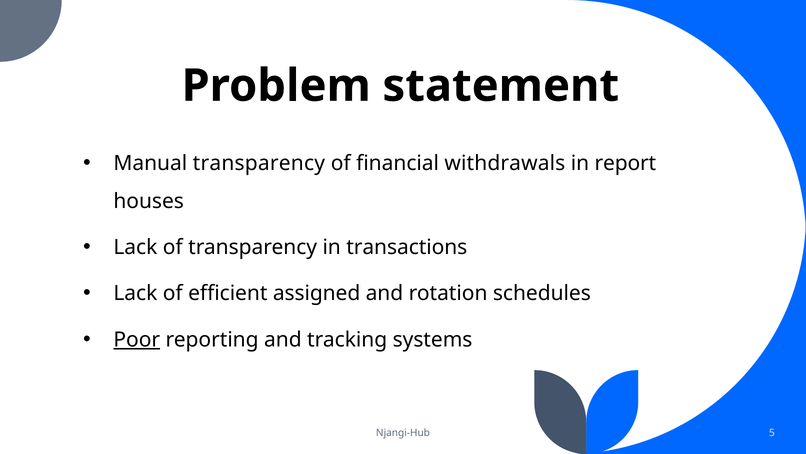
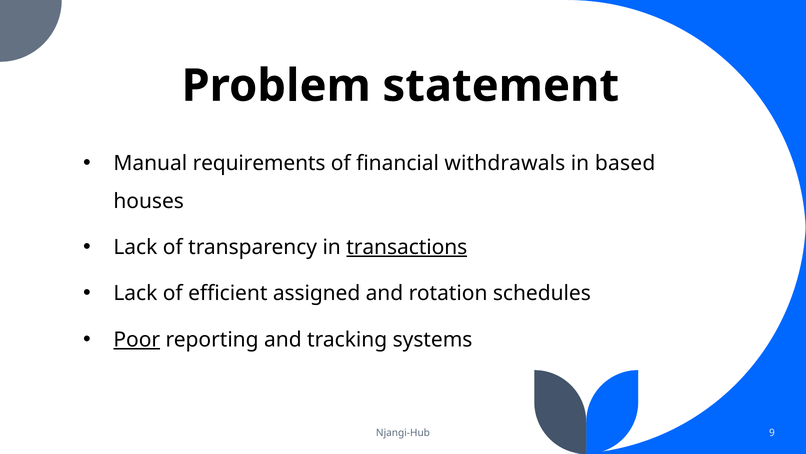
Manual transparency: transparency -> requirements (259, 163)
report: report -> based (625, 163)
transactions underline: none -> present (407, 247)
5: 5 -> 9 (772, 432)
